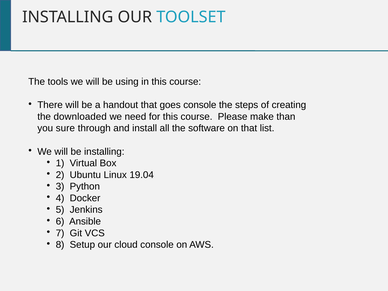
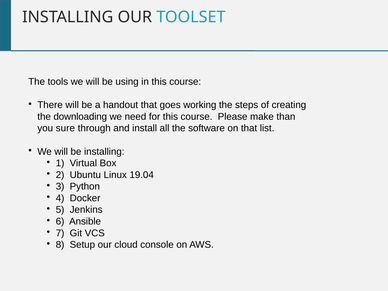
goes console: console -> working (200, 105)
downloaded: downloaded -> downloading (80, 117)
